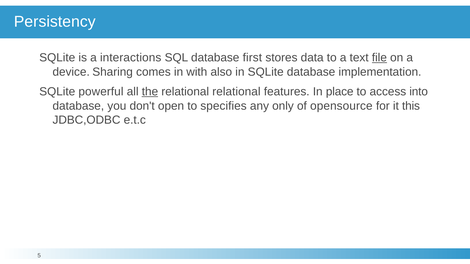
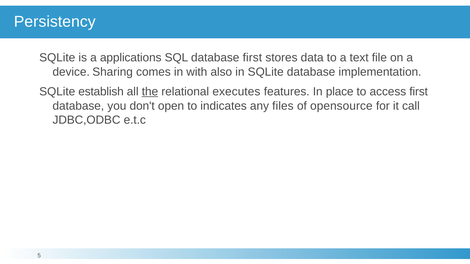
interactions: interactions -> applications (131, 58)
file underline: present -> none (379, 58)
powerful: powerful -> establish (101, 92)
relational relational: relational -> executes (236, 92)
access into: into -> first (419, 92)
specifies: specifies -> indicates (224, 106)
only: only -> files (283, 106)
this: this -> call (411, 106)
